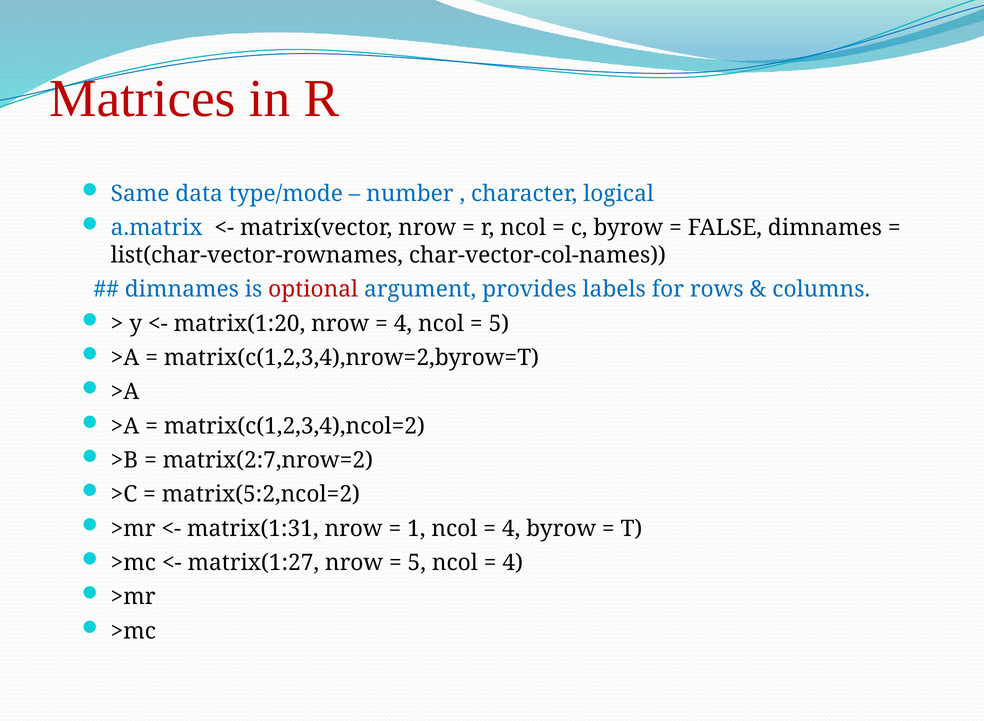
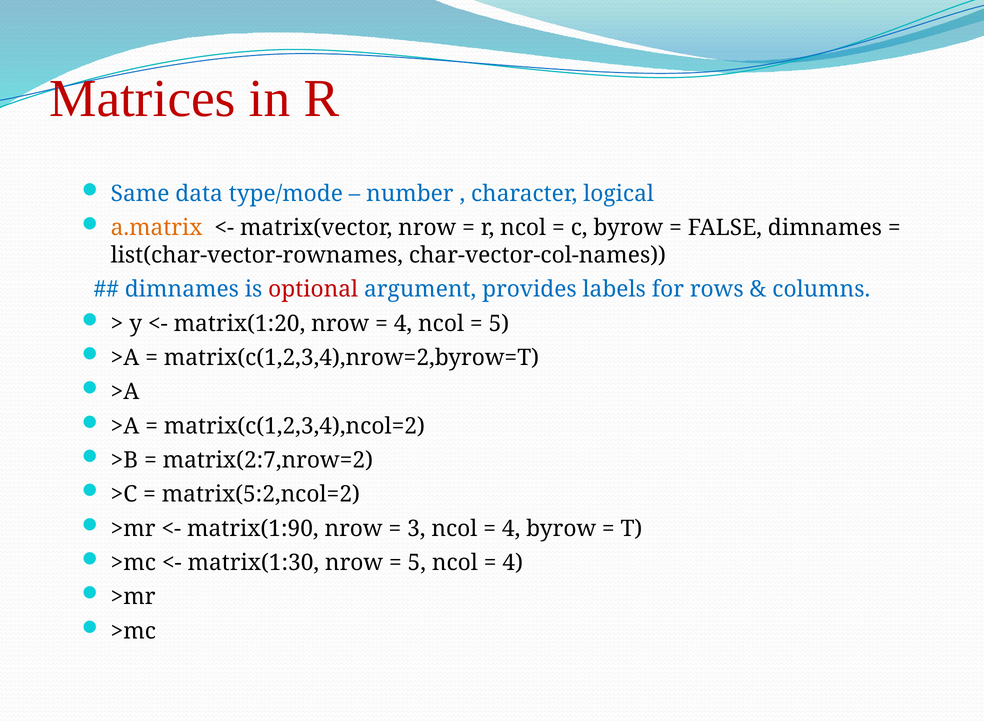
a.matrix colour: blue -> orange (157, 228)
matrix(1:31: matrix(1:31 -> matrix(1:90 (253, 528)
1: 1 -> 3 (416, 528)
matrix(1:27: matrix(1:27 -> matrix(1:30 (253, 563)
